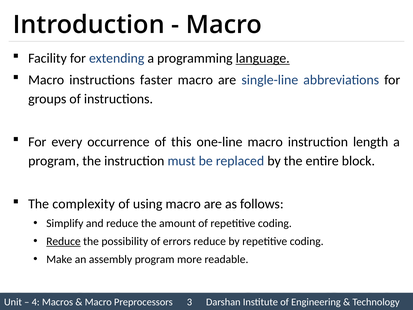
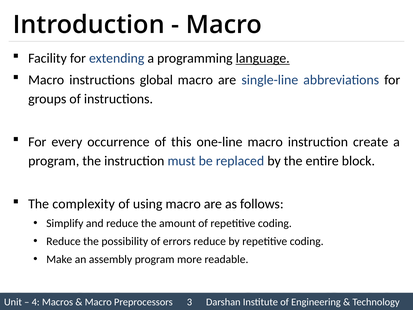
faster: faster -> global (156, 80)
length: length -> create (371, 142)
Reduce underline: present -> none (63, 241)
